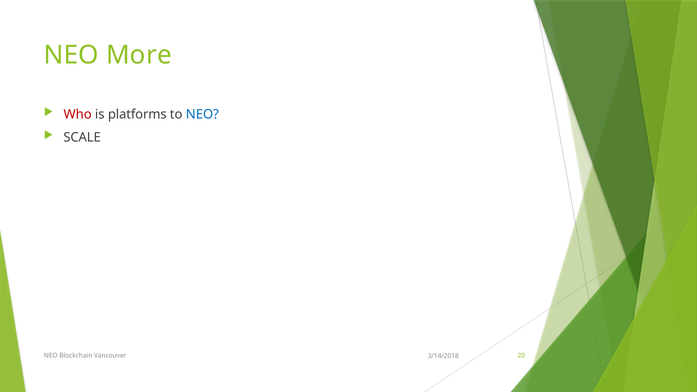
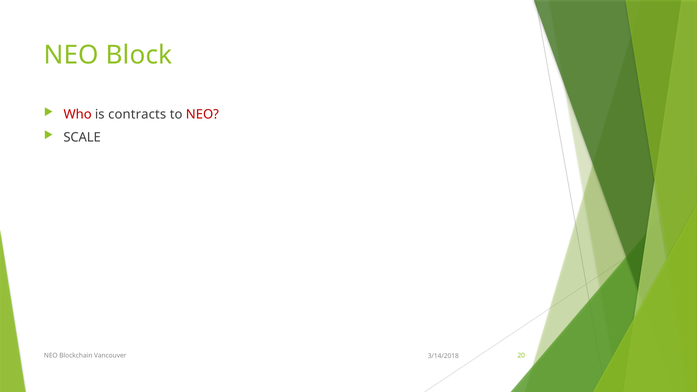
More: More -> Block (139, 55)
platforms: platforms -> contracts (137, 114)
NEO colour: blue -> red (202, 114)
